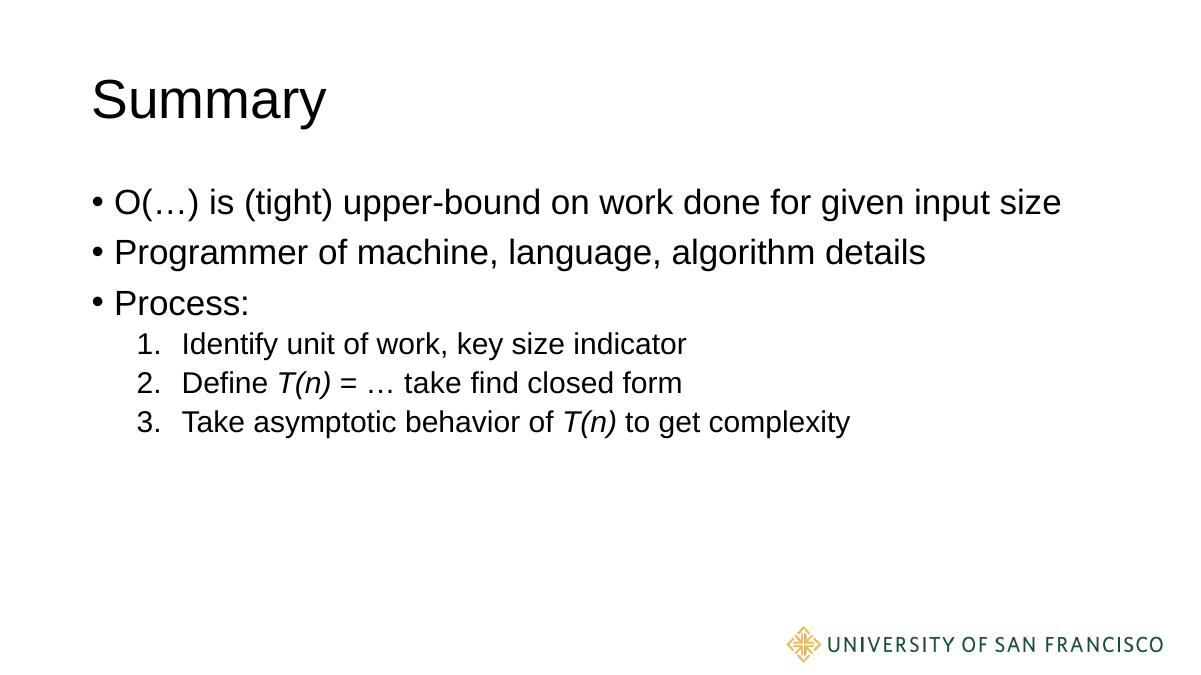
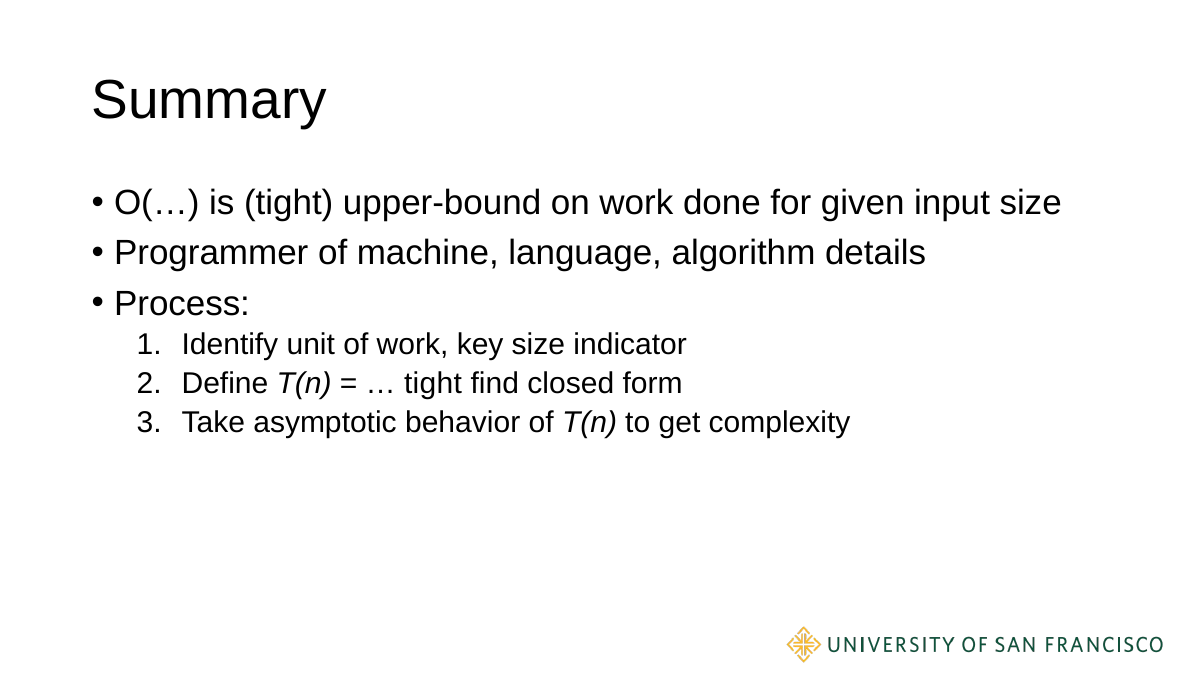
take: take -> tight (433, 384)
